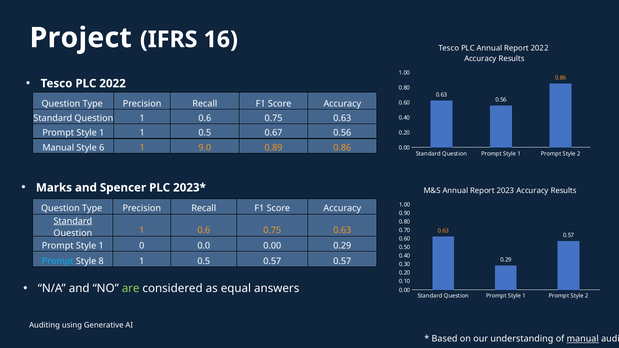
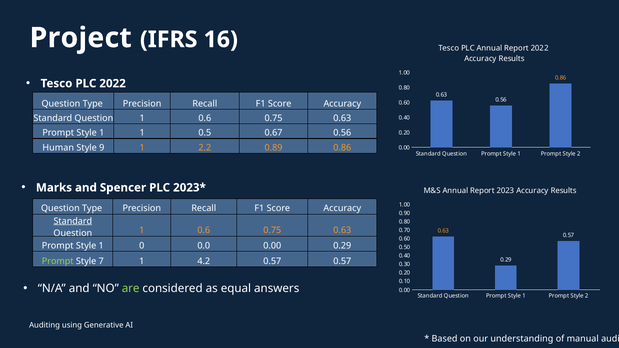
Manual: Manual -> Human (58, 148)
6: 6 -> 9 (102, 148)
9.0: 9.0 -> 2.2 (205, 148)
Prompt colour: light blue -> light green (58, 261)
8: 8 -> 7 (101, 261)
0.5: 0.5 -> 4.2 (204, 261)
manual underline: present -> none (583, 339)
